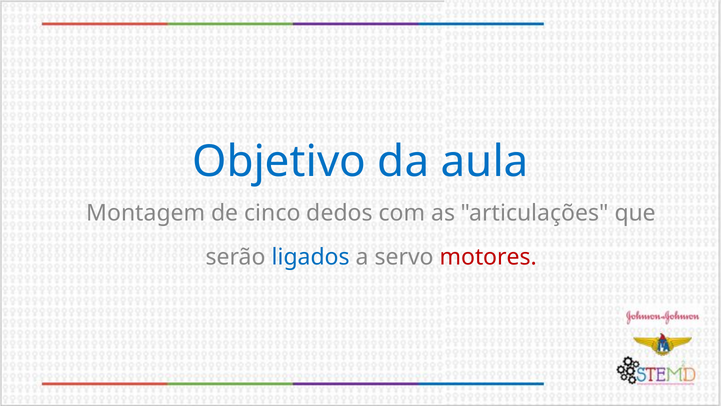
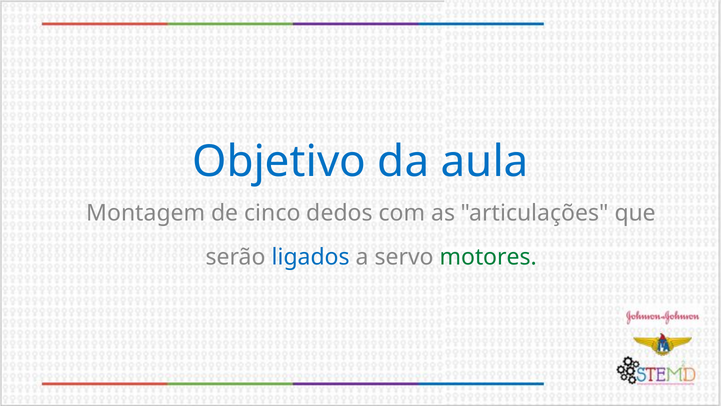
motores colour: red -> green (488, 257)
